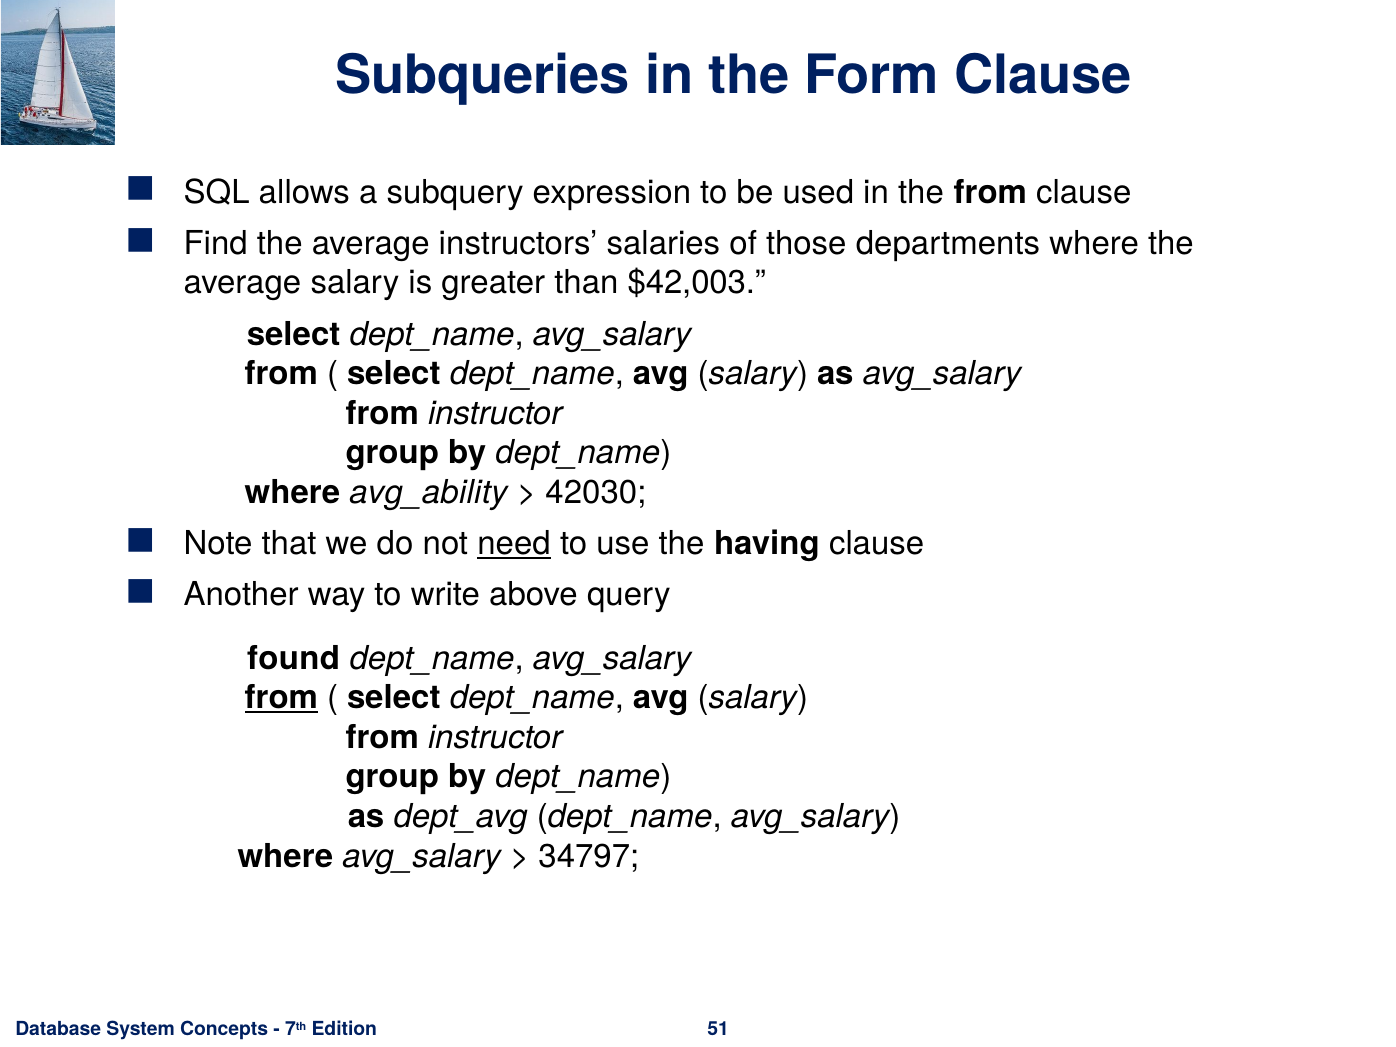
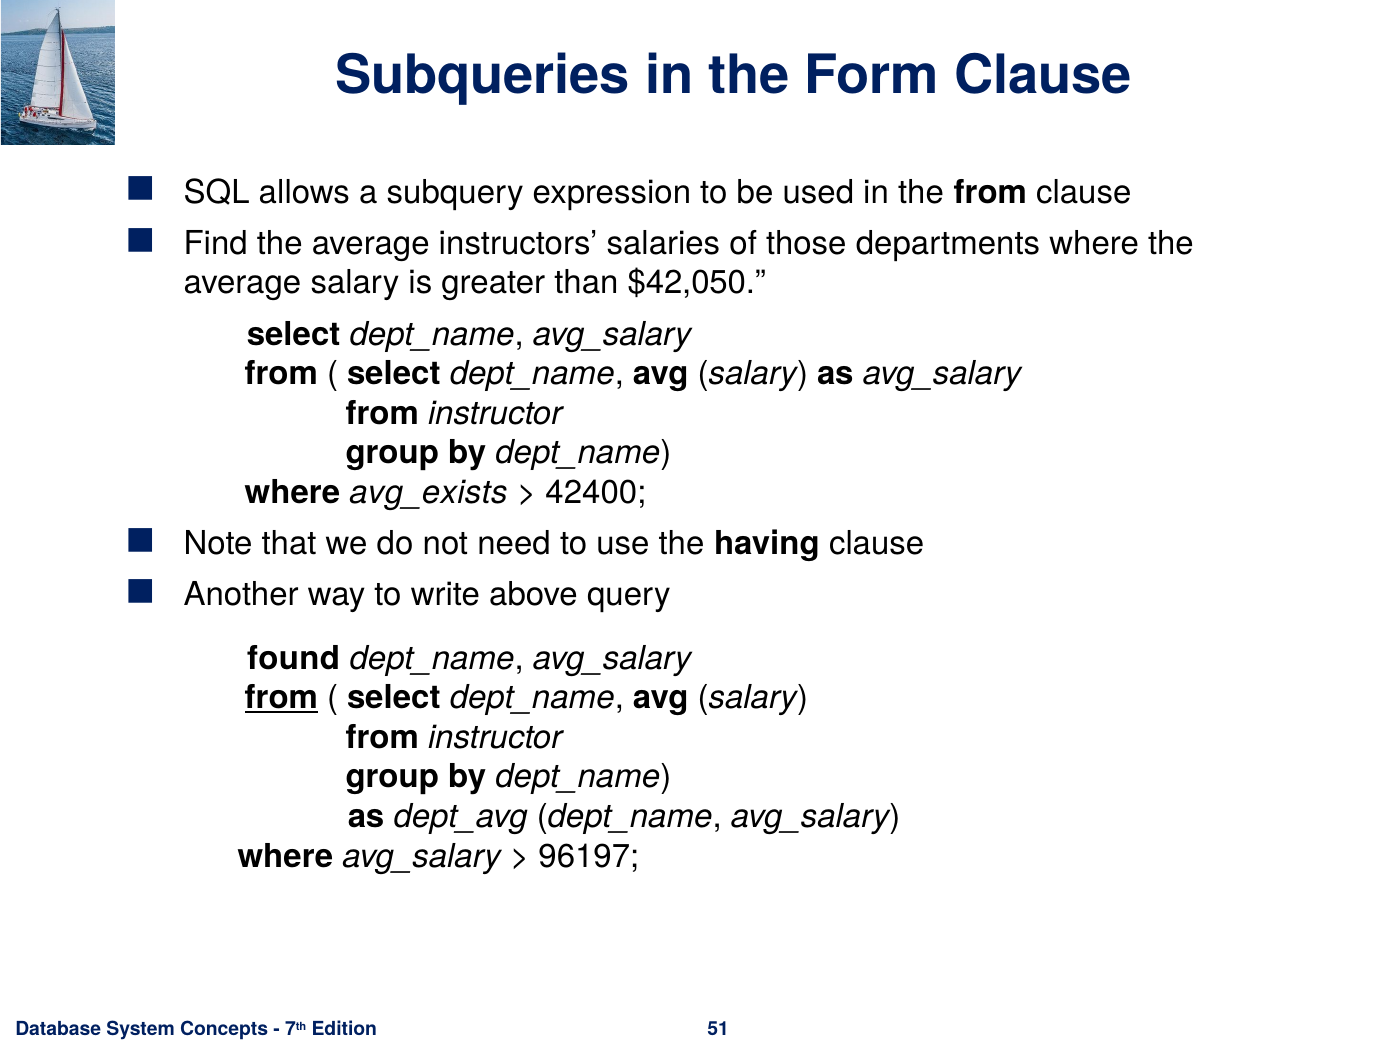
$42,003: $42,003 -> $42,050 (697, 283)
avg_ability: avg_ability -> avg_exists (429, 493)
42030: 42030 -> 42400 (596, 493)
need underline: present -> none (514, 544)
34797: 34797 -> 96197 (589, 856)
